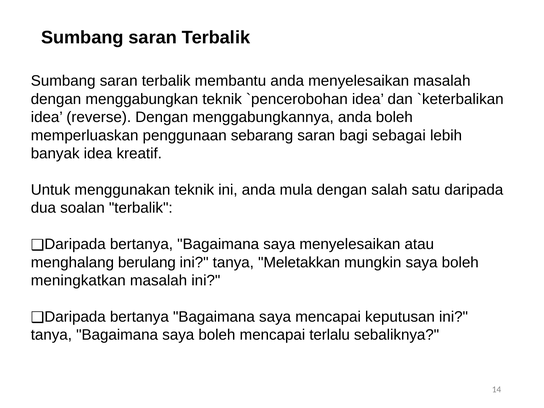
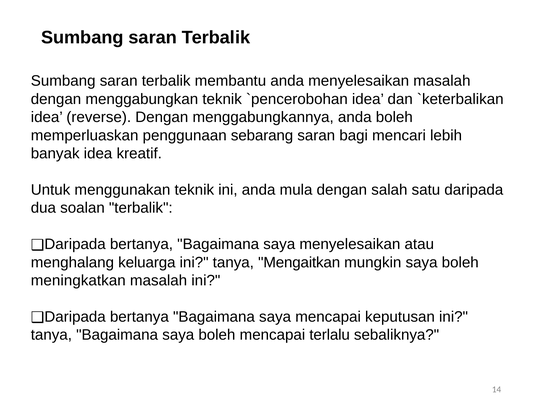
sebagai: sebagai -> mencari (399, 135)
berulang: berulang -> keluarga (147, 262)
Meletakkan: Meletakkan -> Mengaitkan (299, 262)
